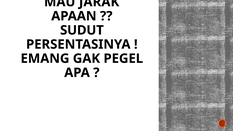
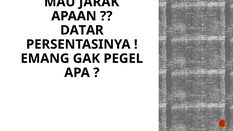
SUDUT: SUDUT -> DATAR (82, 30)
